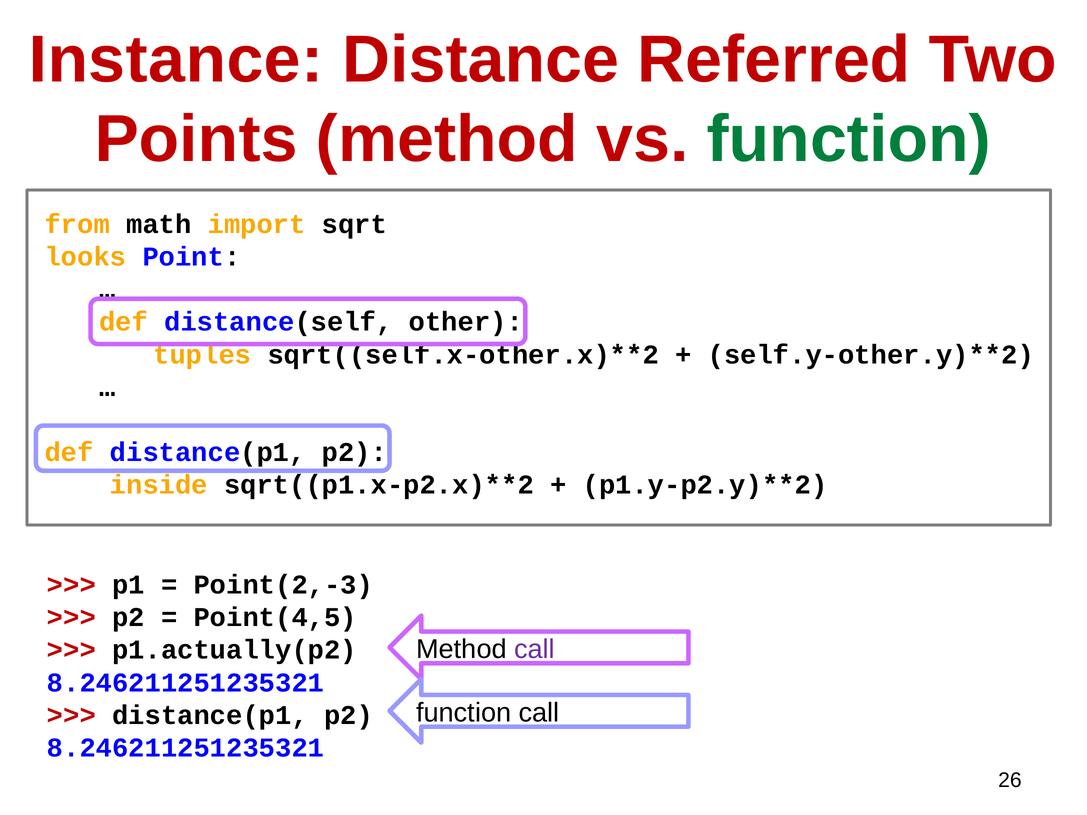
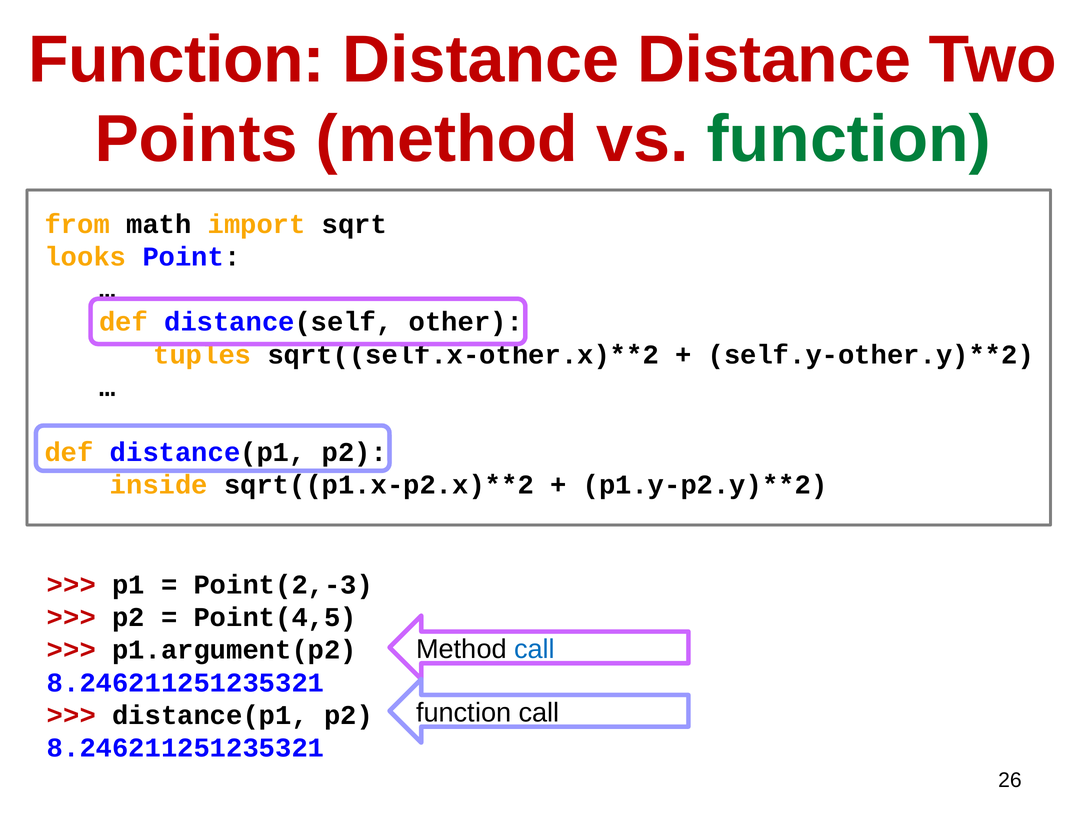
Instance: Instance -> Function (177, 60)
Distance Referred: Referred -> Distance (774, 60)
call colour: purple -> blue (535, 649)
p1.actually(p2: p1.actually(p2 -> p1.argument(p2 (234, 650)
